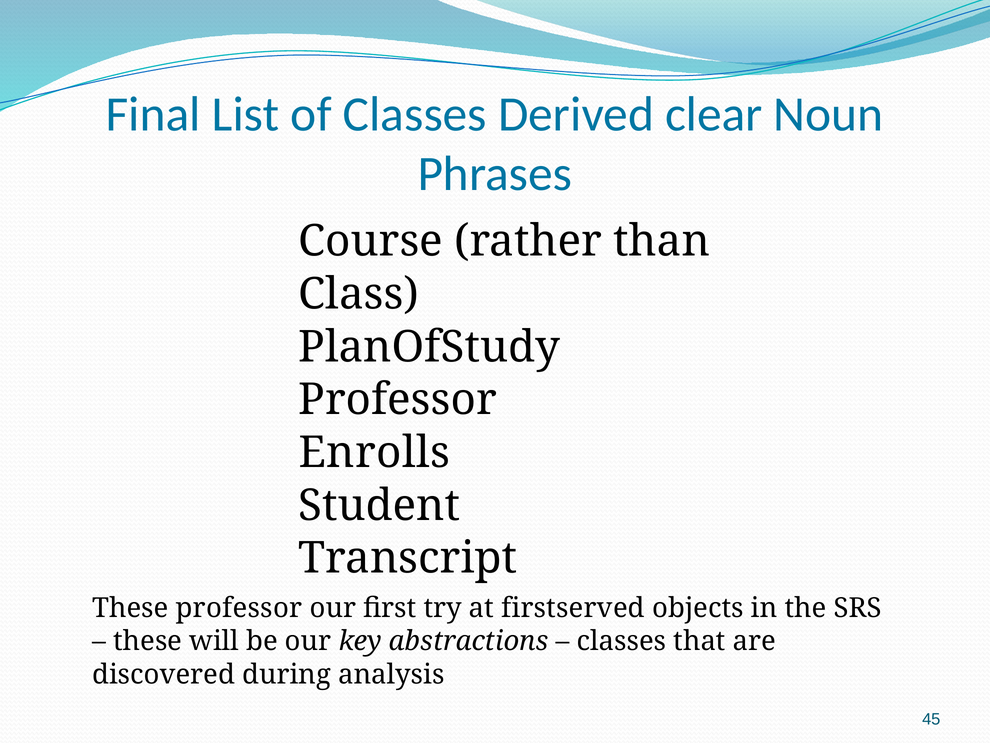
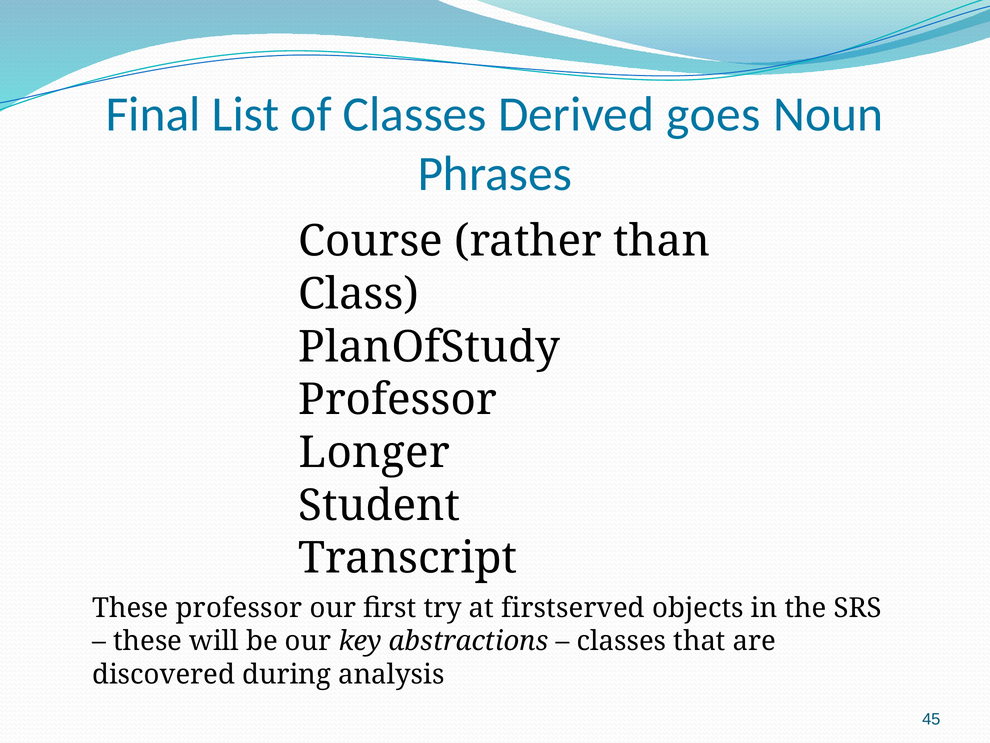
clear: clear -> goes (713, 114)
Enrolls: Enrolls -> Longer (374, 452)
